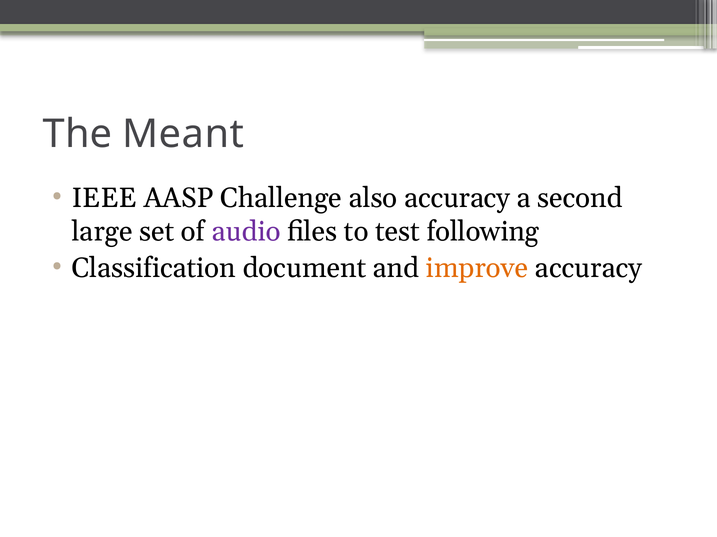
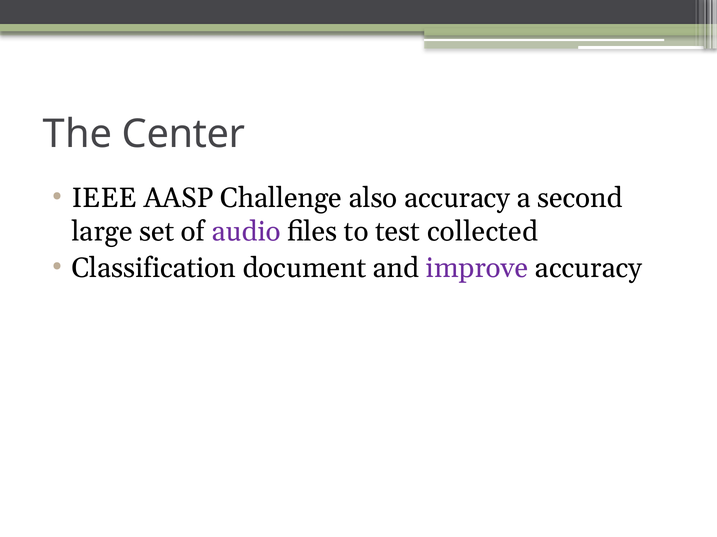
Meant: Meant -> Center (184, 134)
following: following -> collected (483, 232)
improve colour: orange -> purple (477, 269)
